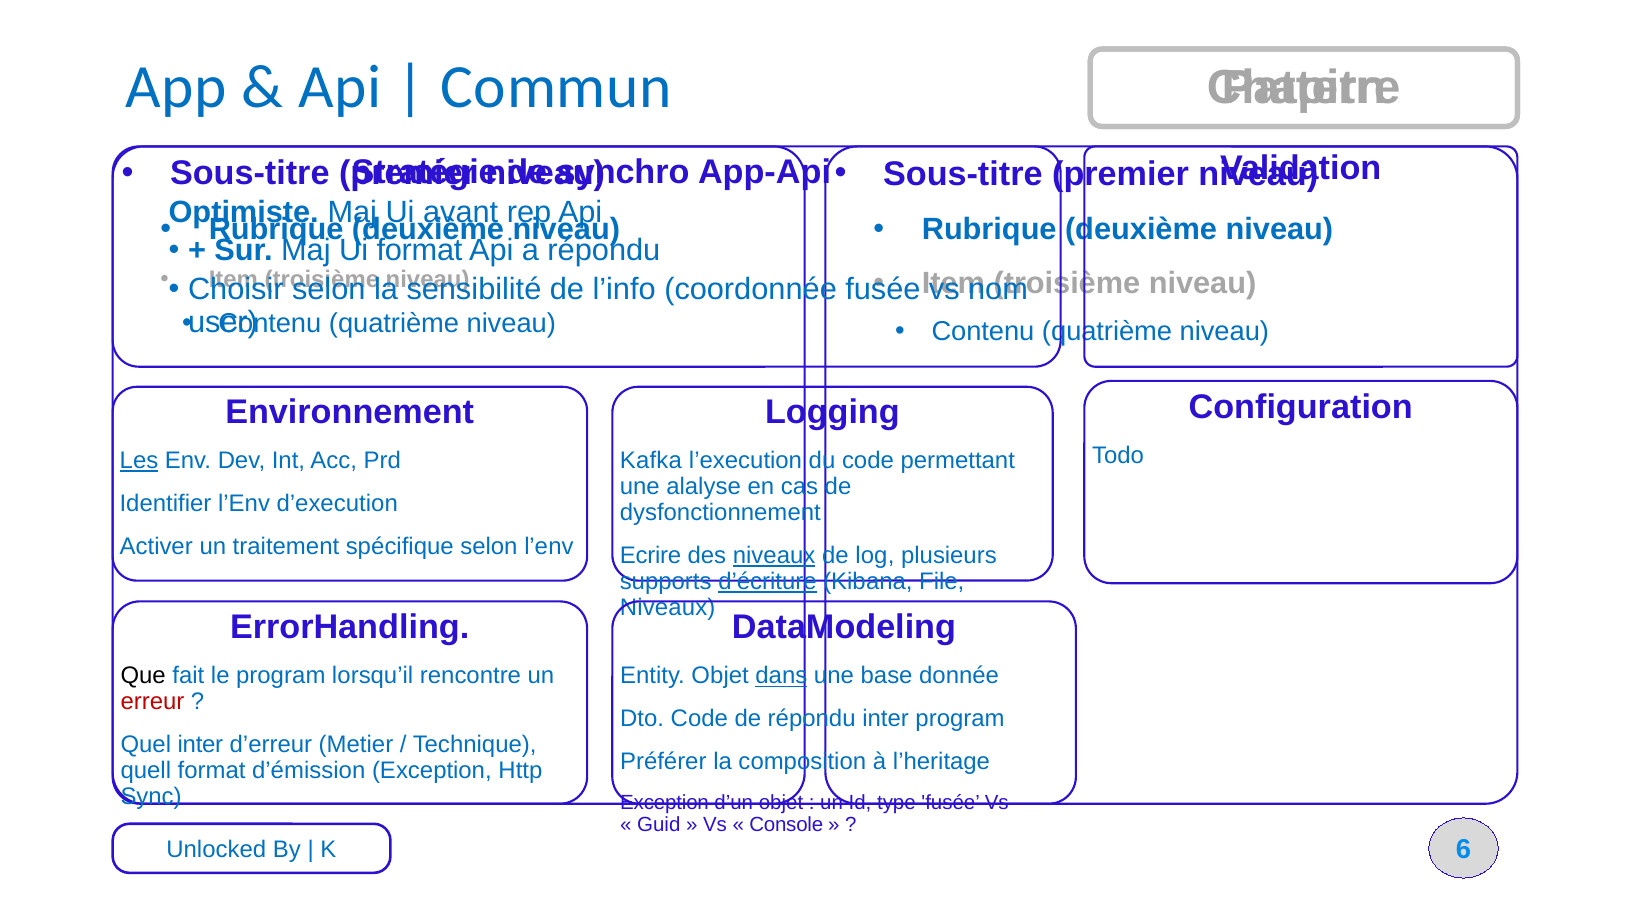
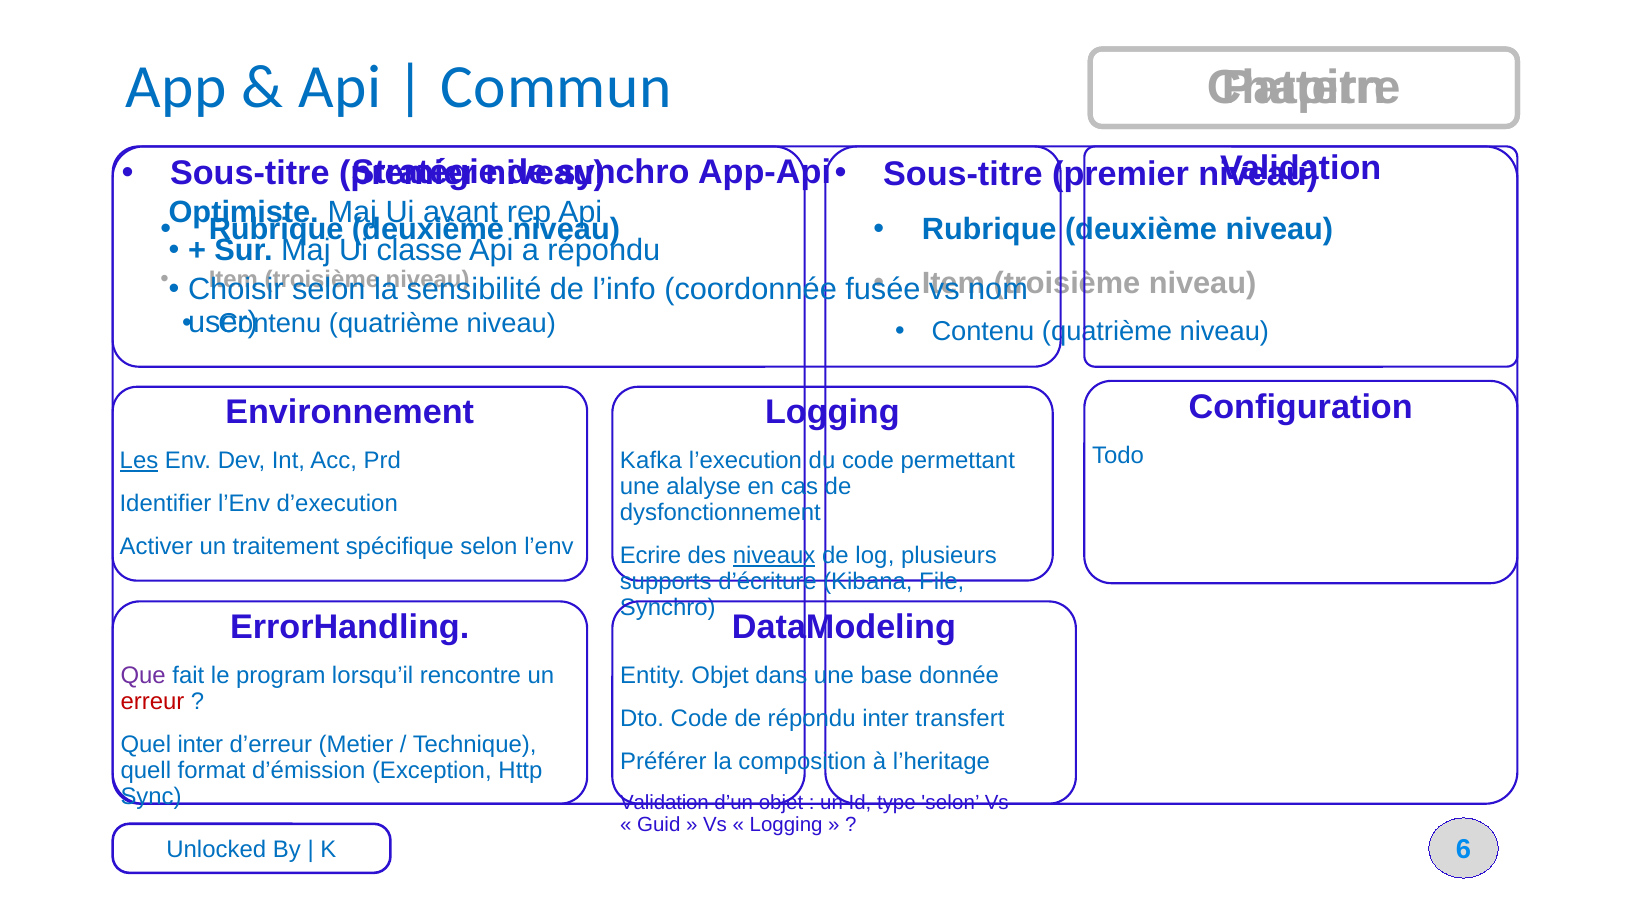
Ui format: format -> classe (420, 251)
d’écriture underline: present -> none (767, 582)
Niveaux: Niveaux -> Synchro (668, 608)
Que colour: black -> purple (143, 676)
dans underline: present -> none (781, 676)
inter program: program -> transfert (960, 719)
Exception: Exception -> Validation (665, 803)
type fusée: fusée -> selon (951, 803)
Console: Console -> Logging (786, 826)
